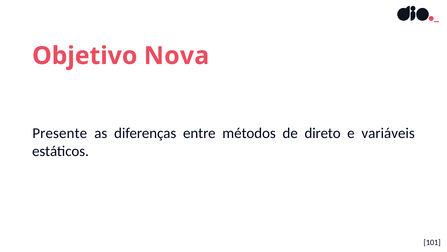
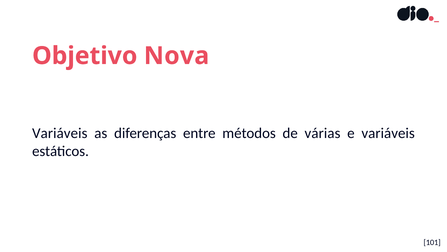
Presente: Presente -> Variáveis (60, 133)
direto: direto -> várias (322, 133)
